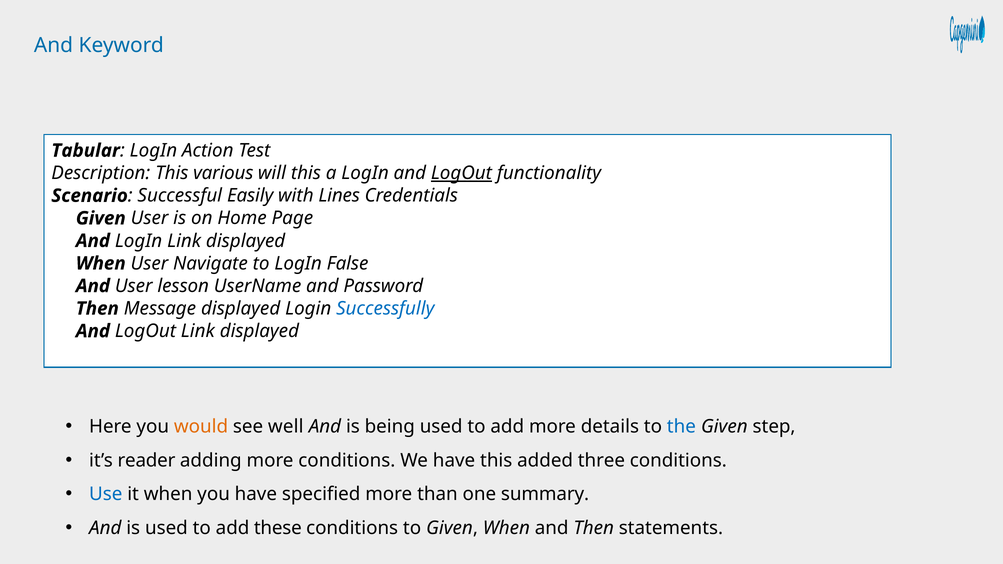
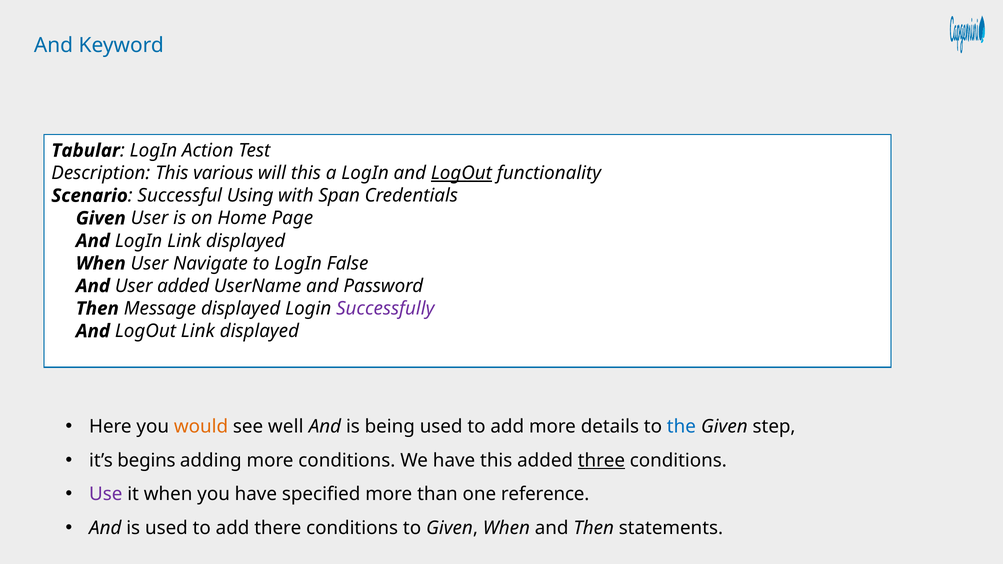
Easily: Easily -> Using (250, 196)
Lines: Lines -> Span (339, 196)
User lesson: lesson -> added (183, 286)
Successfully colour: blue -> purple (385, 309)
reader: reader -> begins (146, 460)
three underline: none -> present (601, 460)
Use colour: blue -> purple (106, 494)
summary: summary -> reference (545, 494)
these: these -> there (278, 528)
